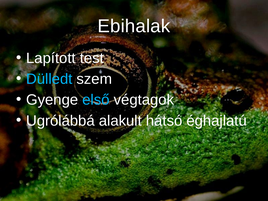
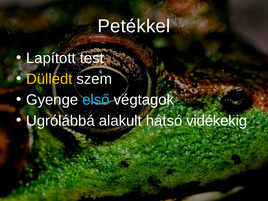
Ebihalak: Ebihalak -> Petékkel (134, 26)
Dülledt colour: light blue -> yellow (49, 79)
éghajlatú: éghajlatú -> vidékekig (217, 121)
